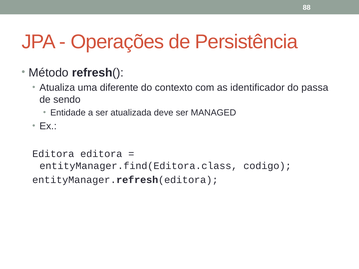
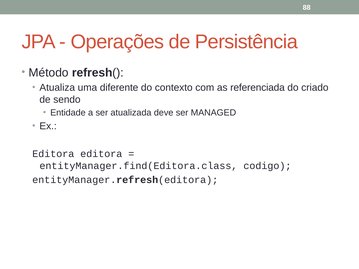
identificador: identificador -> referenciada (258, 88)
passa: passa -> criado (315, 88)
